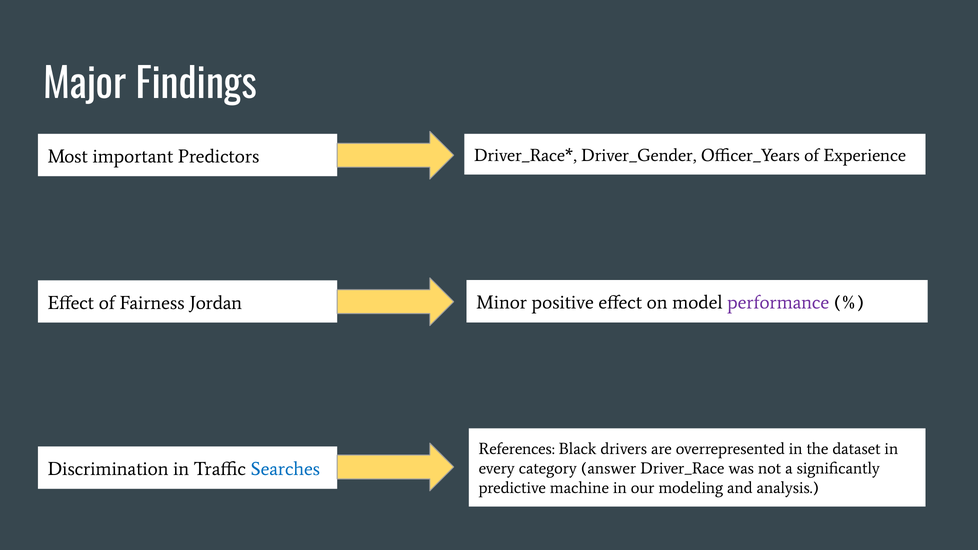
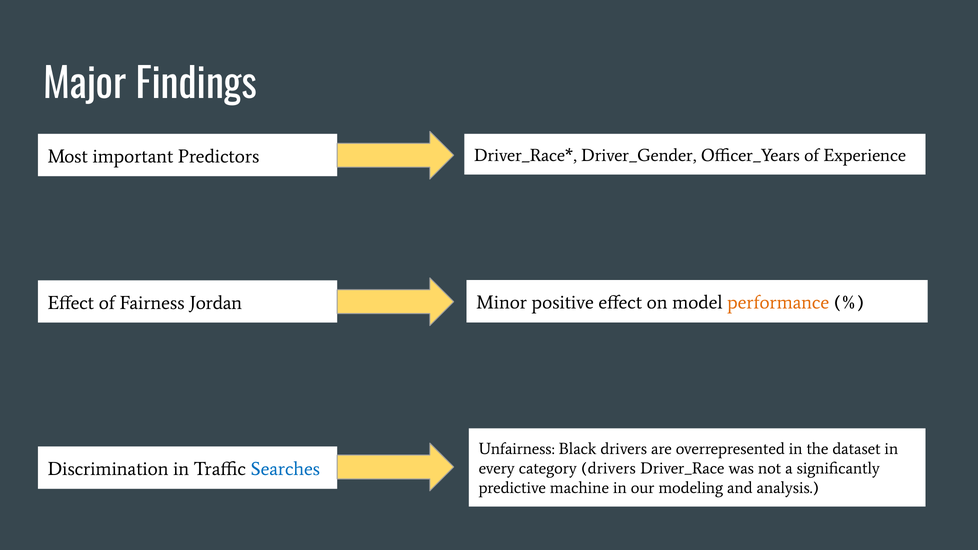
performance colour: purple -> orange (778, 303)
References: References -> Unfairness (517, 449)
category answer: answer -> drivers (608, 469)
